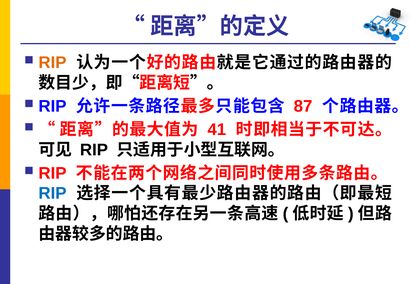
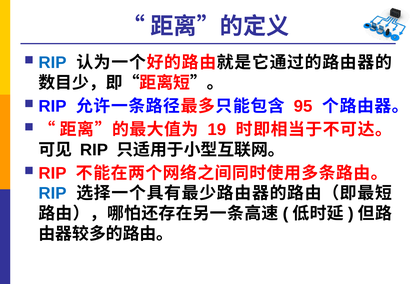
RIP colour: orange -> blue (52, 63)
87: 87 -> 95 (303, 106)
41: 41 -> 19 (217, 130)
